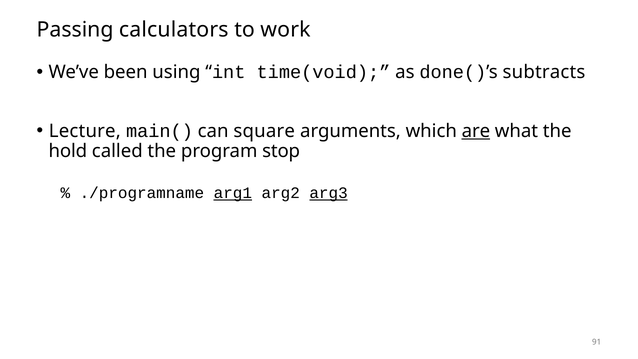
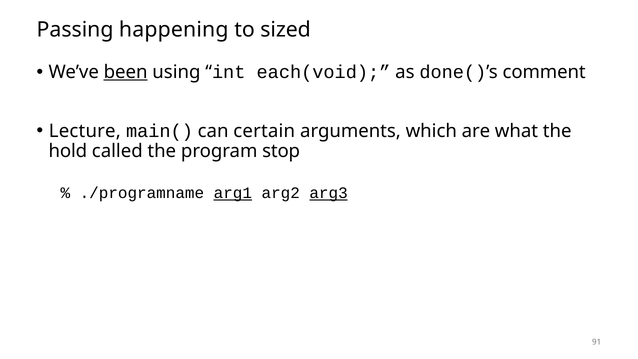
calculators: calculators -> happening (174, 30)
work: work -> sized (286, 30)
been underline: none -> present (126, 72)
time(void: time(void -> each(void (323, 72)
subtracts: subtracts -> comment (544, 72)
square: square -> certain (264, 131)
are underline: present -> none (476, 131)
